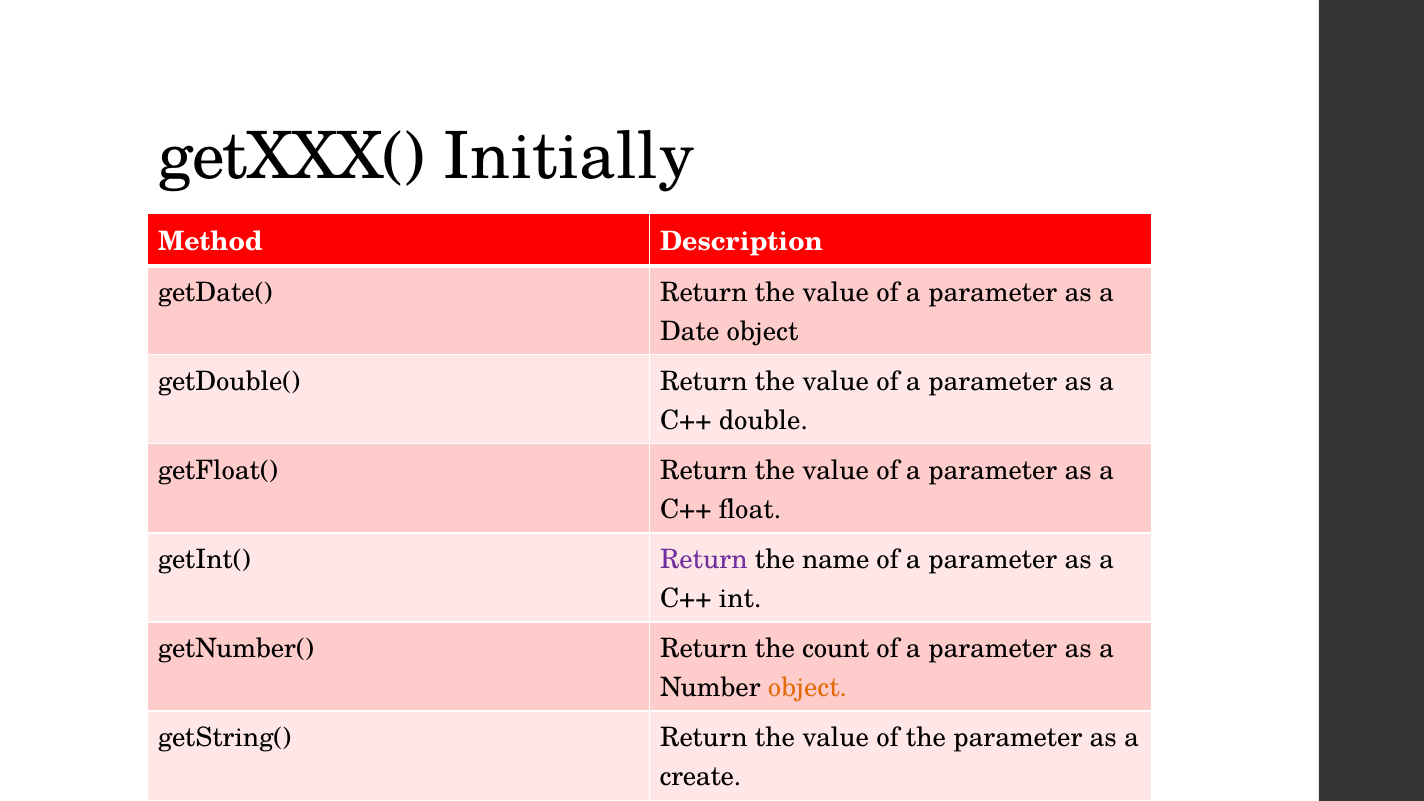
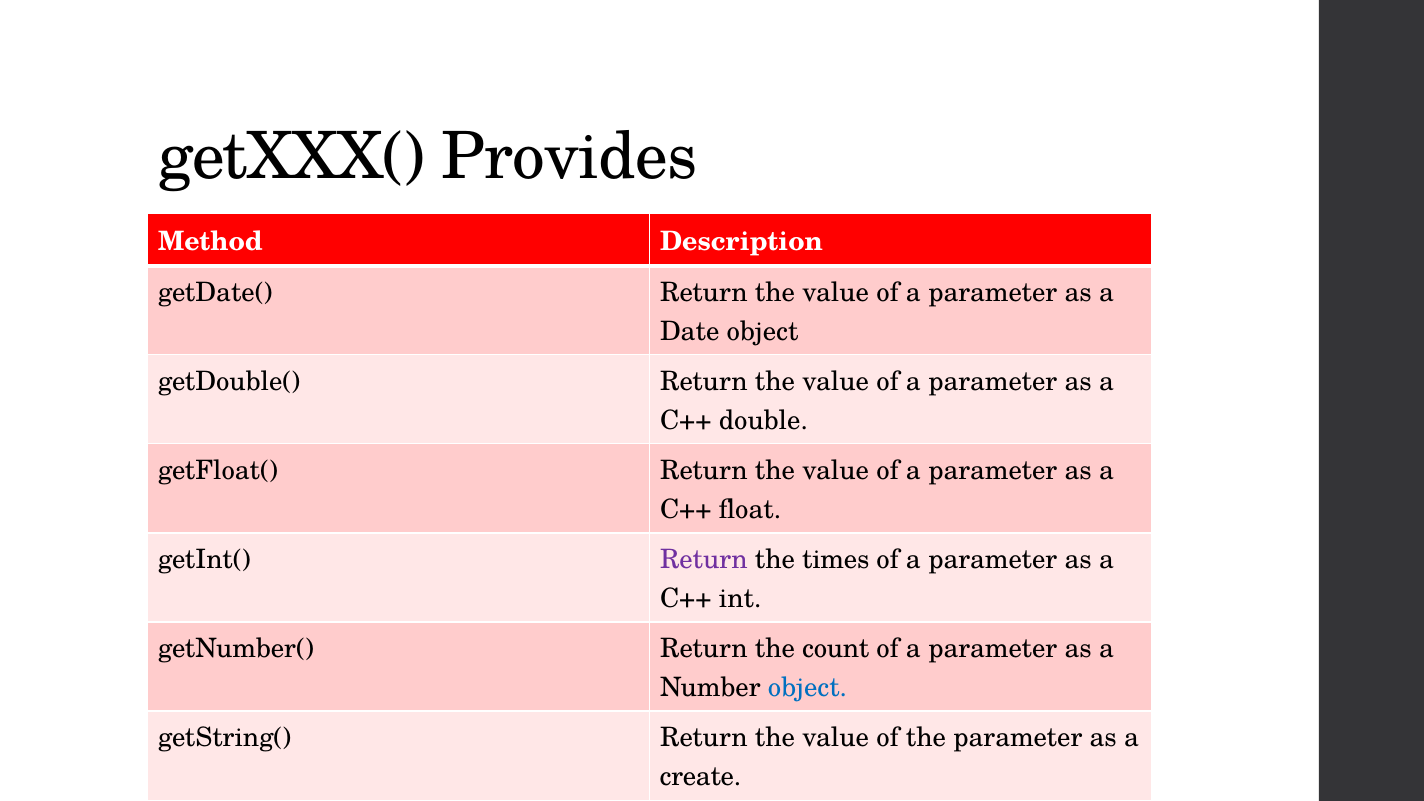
Initially: Initially -> Provides (569, 157)
name: name -> times (836, 560)
object colour: orange -> blue (808, 688)
